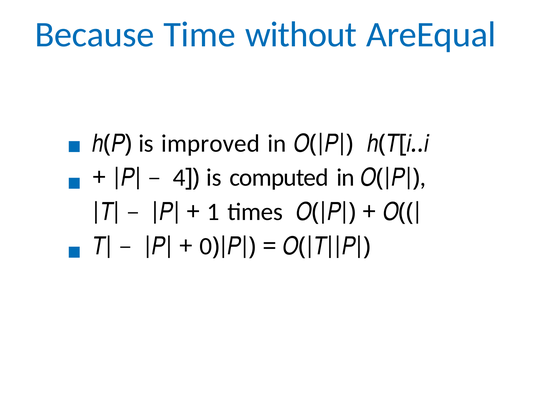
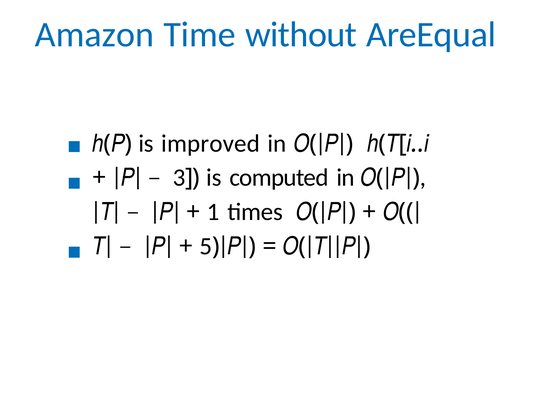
Because: Because -> Amazon (95, 35)
4: 4 -> 3 (179, 178)
0: 0 -> 5 (206, 246)
